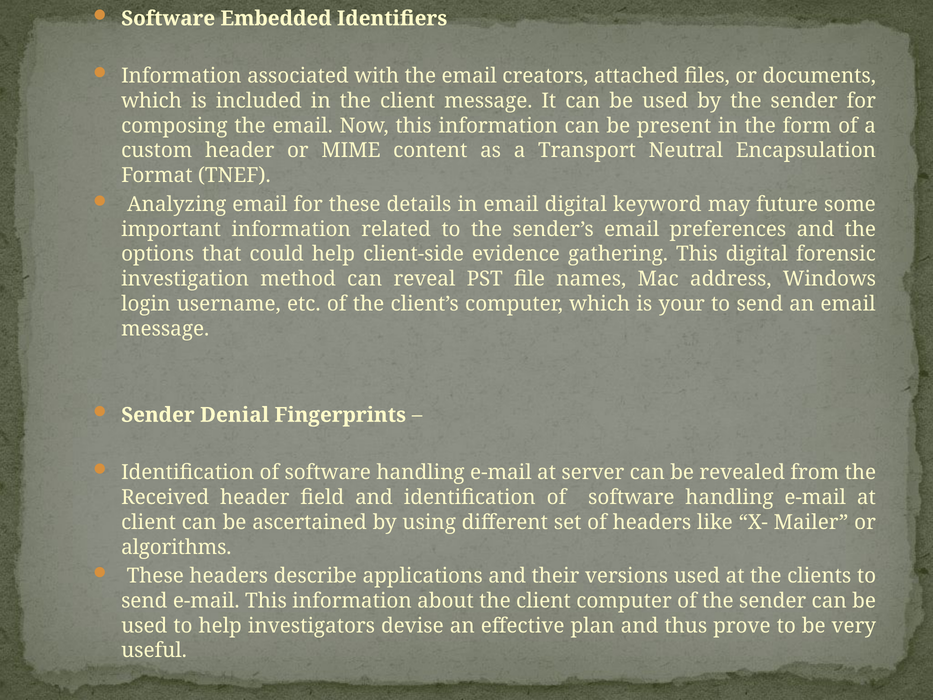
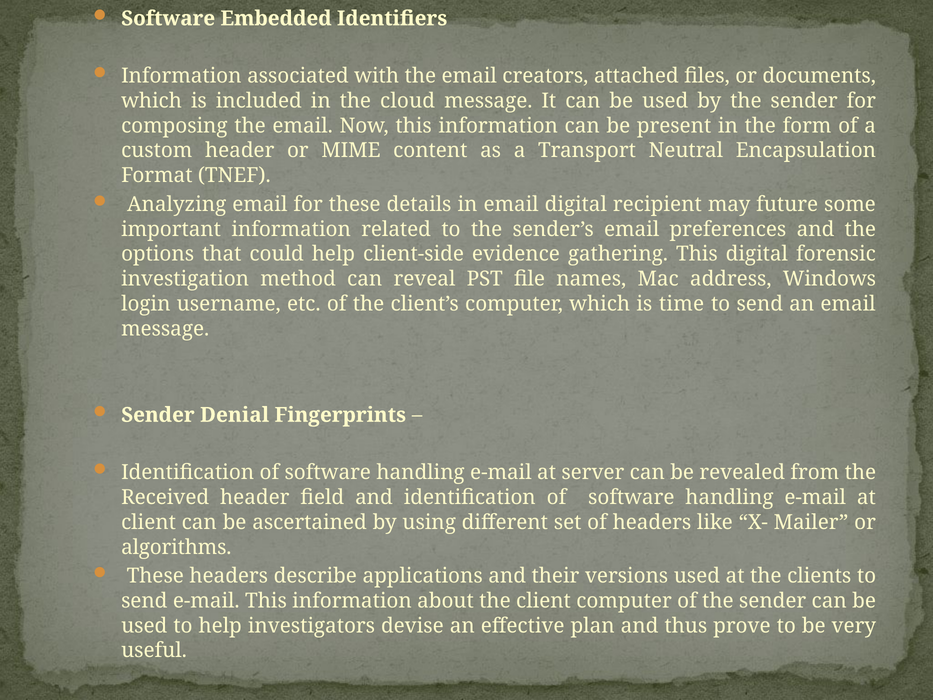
in the client: client -> cloud (408, 101)
keyword: keyword -> recipient (657, 204)
your: your -> time (682, 304)
